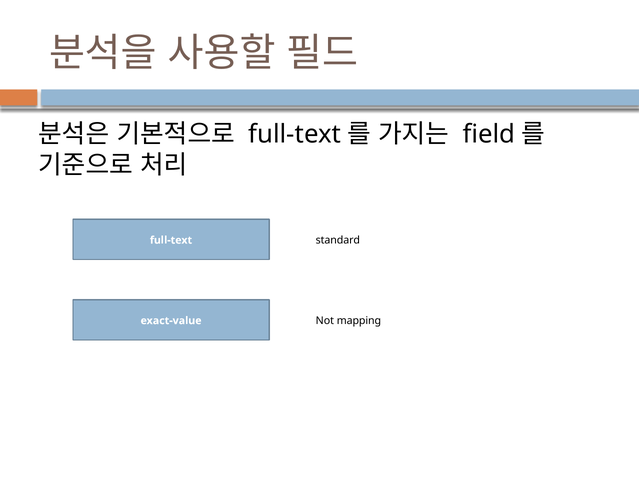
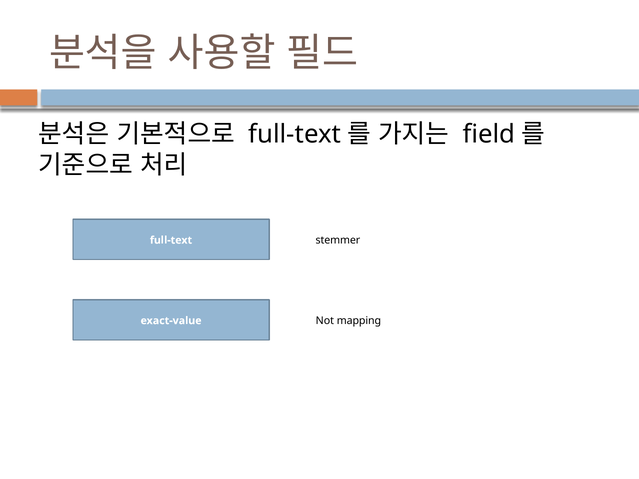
standard: standard -> stemmer (338, 241)
